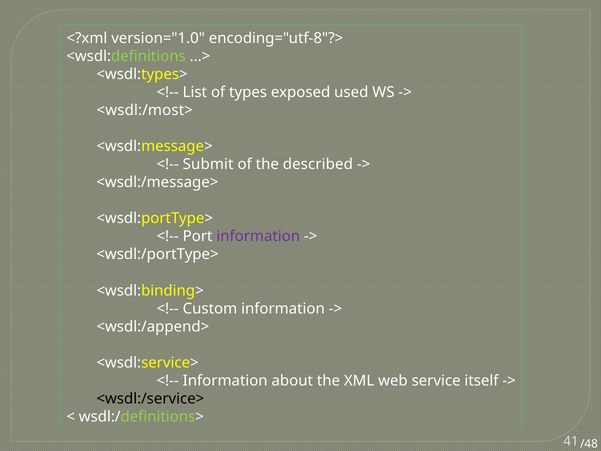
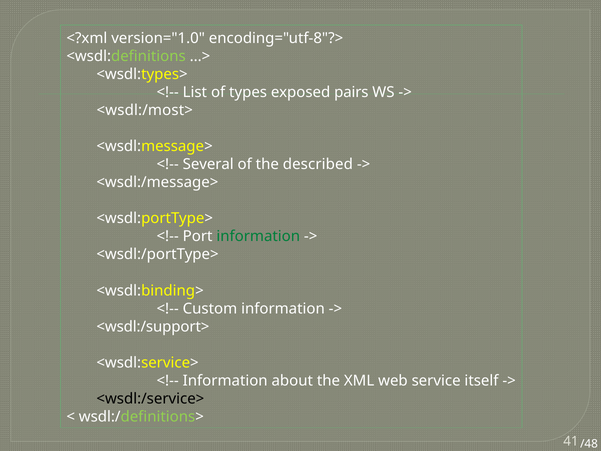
used: used -> pairs (351, 92)
Submit: Submit -> Several (208, 164)
information colour: purple -> green (258, 236)
<wsdl:/append>: <wsdl:/append> -> <wsdl:/support> (153, 327)
